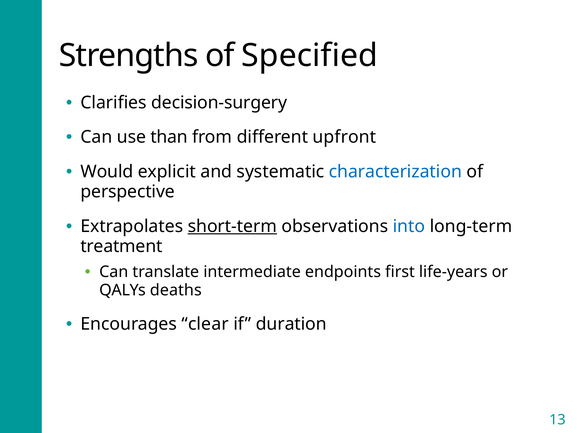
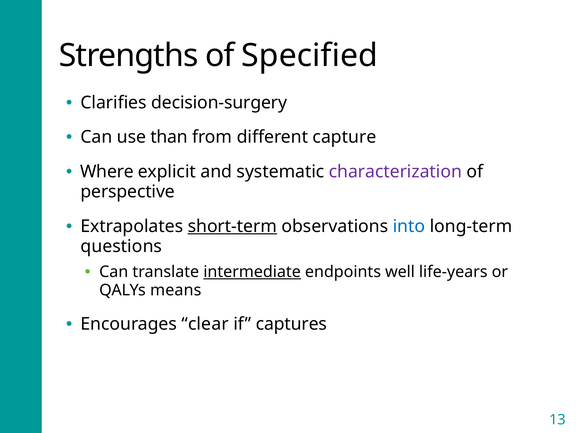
upfront: upfront -> capture (344, 137)
Would: Would -> Where (107, 172)
characterization colour: blue -> purple (395, 172)
treatment: treatment -> questions (121, 246)
intermediate underline: none -> present (252, 272)
first: first -> well (400, 272)
deaths: deaths -> means (176, 290)
duration: duration -> captures (291, 324)
